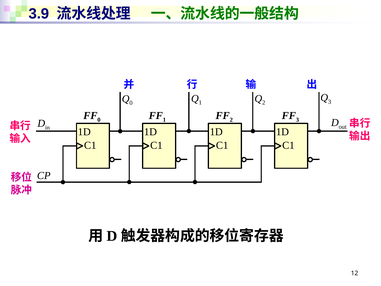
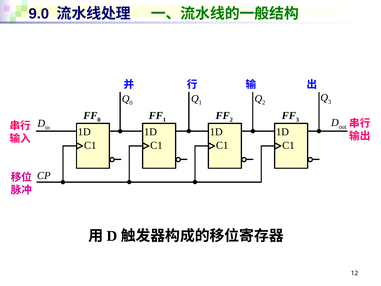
3.9: 3.9 -> 9.0 (39, 14)
